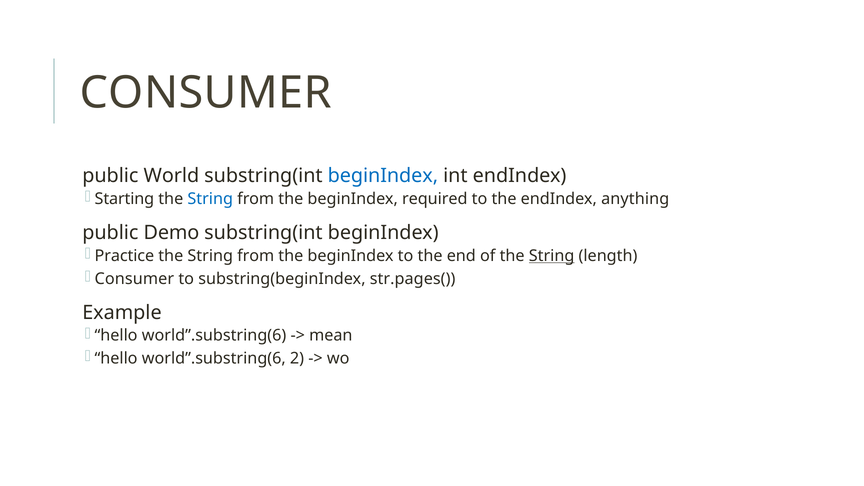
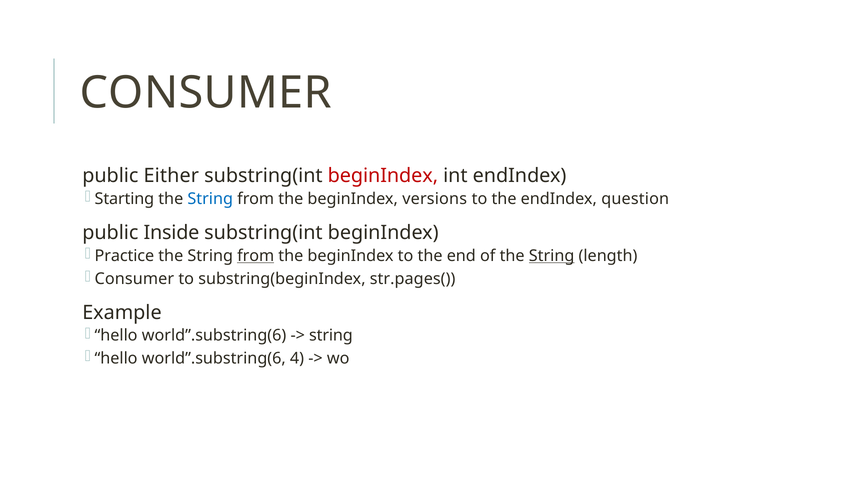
World: World -> Either (171, 176)
beginIndex colour: blue -> red (383, 176)
required: required -> versions (435, 199)
anything: anything -> question (635, 199)
Demo: Demo -> Inside (171, 233)
from underline: none -> present (256, 256)
mean: mean -> string (331, 336)
2: 2 -> 4 (297, 358)
